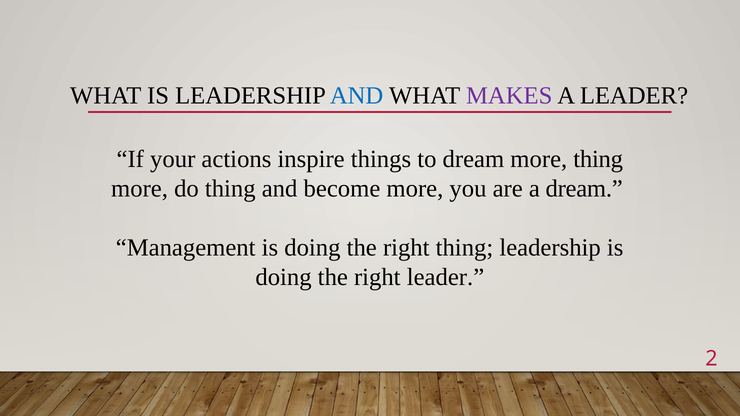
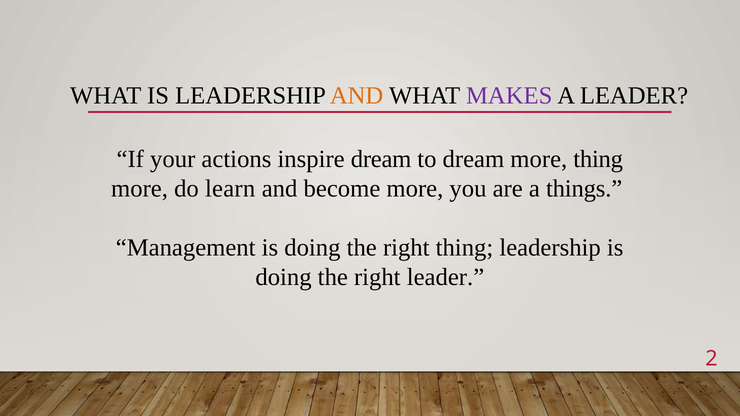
AND colour: blue -> orange (357, 96)
inspire things: things -> dream (381, 159)
do thing: thing -> learn (230, 189)
a dream: dream -> things (584, 189)
